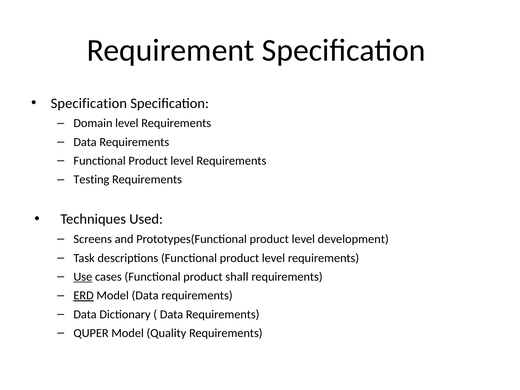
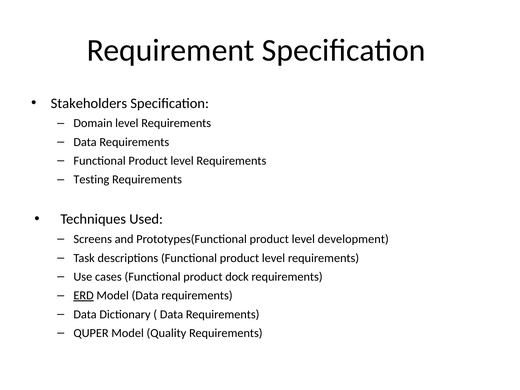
Specification: Specification -> Stakeholders (89, 103)
Use underline: present -> none (83, 277)
shall: shall -> dock (237, 277)
